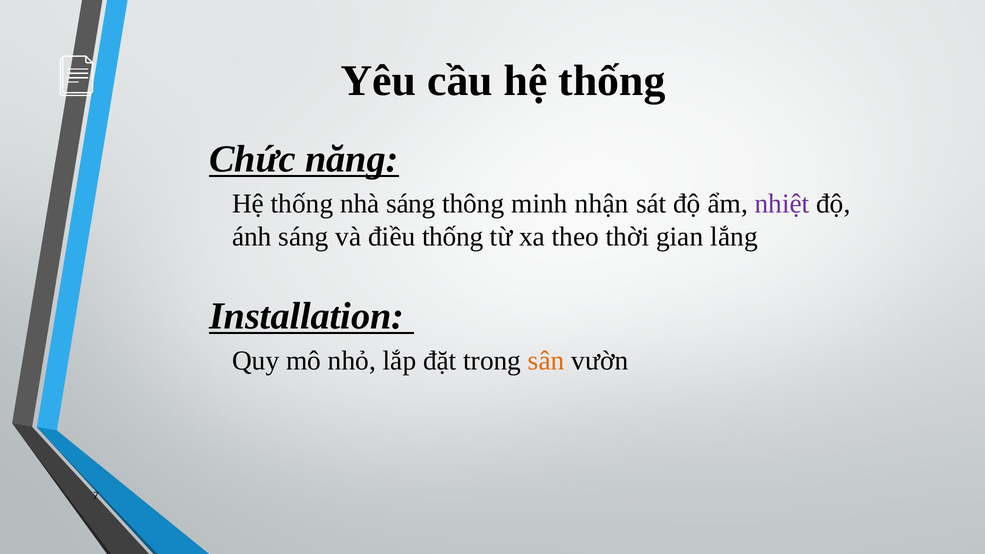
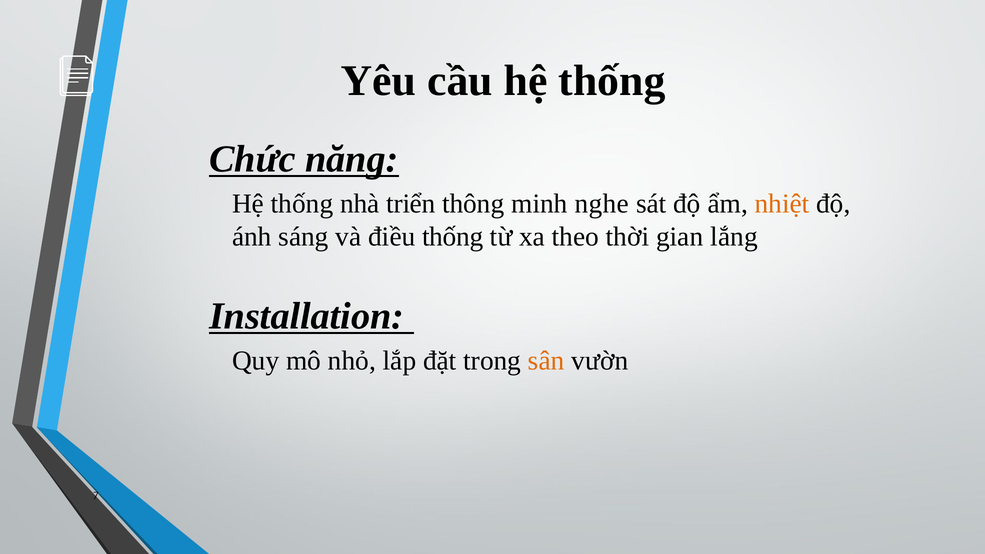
nhà sáng: sáng -> triển (411, 204)
nhận: nhận -> nghe (602, 204)
nhiệt colour: purple -> orange (782, 204)
